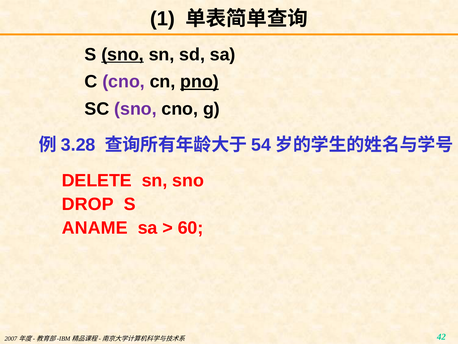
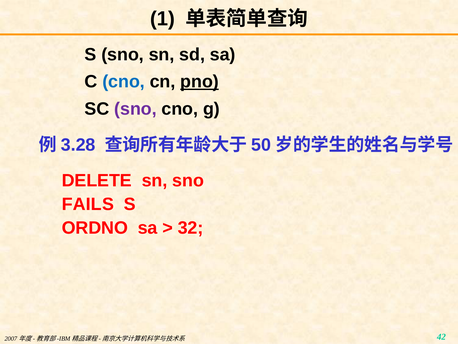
sno underline: present -> none (123, 54)
cno colour: purple -> blue (124, 82)
54: 54 -> 50 (261, 145)
DROP: DROP -> FAILS (88, 204)
ANAME: ANAME -> ORDNO (95, 227)
60: 60 -> 32 (191, 227)
